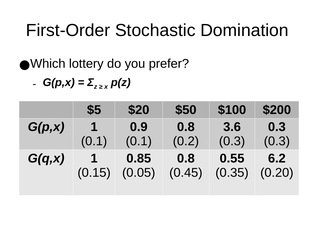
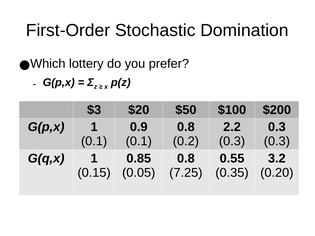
$5: $5 -> $3 (94, 110)
3.6: 3.6 -> 2.2 (232, 127)
6.2: 6.2 -> 3.2 (277, 159)
0.45: 0.45 -> 7.25 (186, 173)
